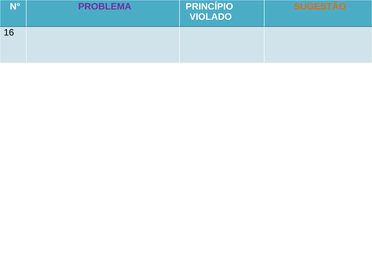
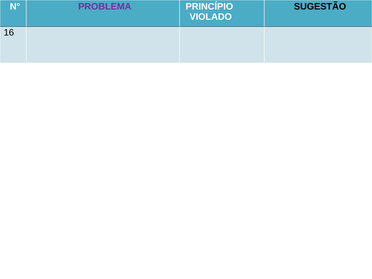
SUGESTÃO colour: orange -> black (320, 6)
